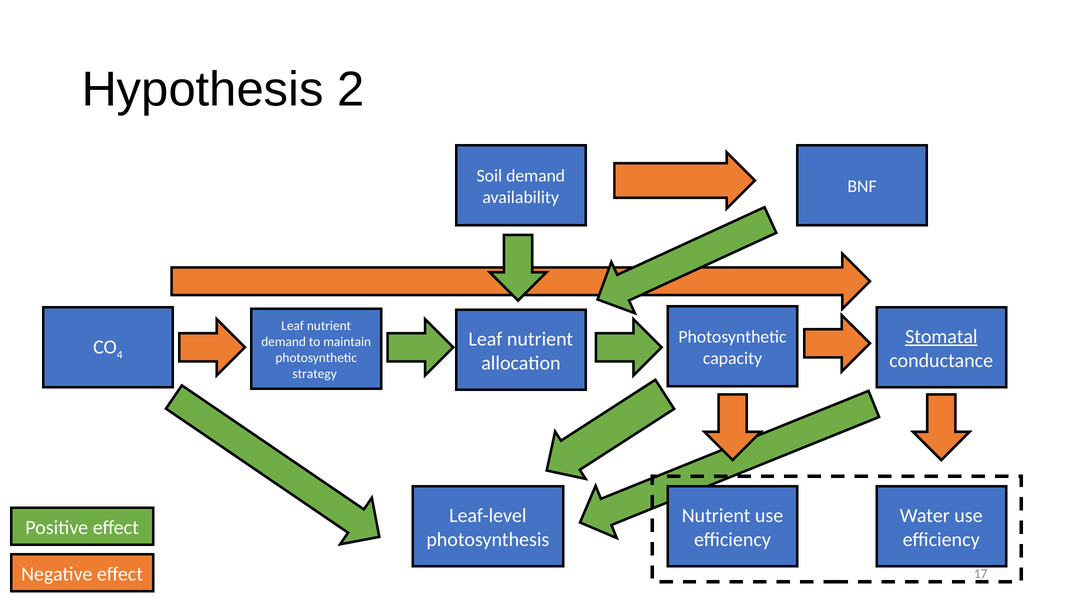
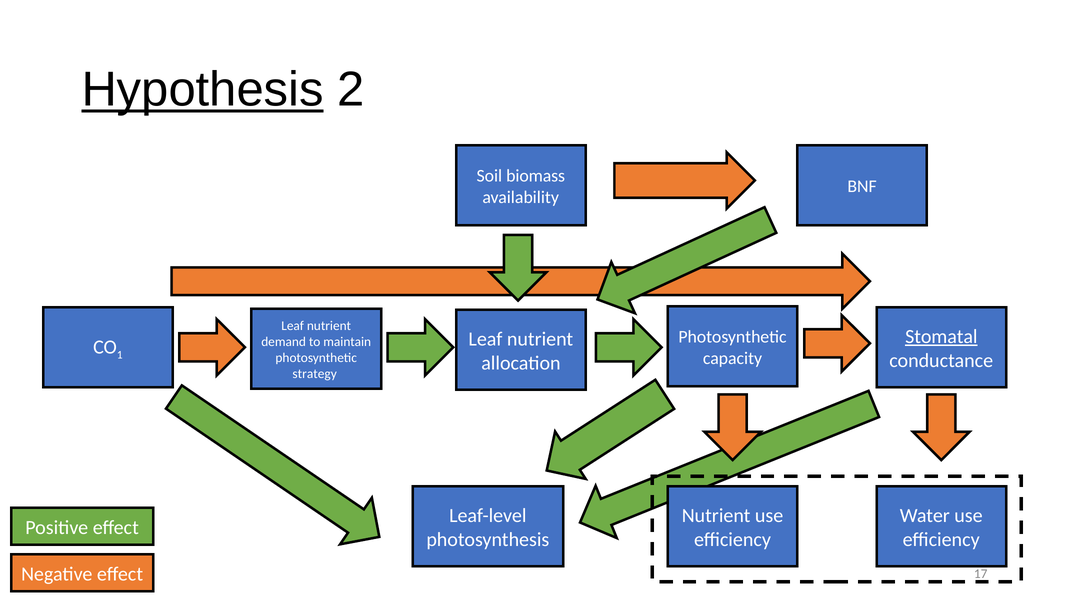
Hypothesis underline: none -> present (203, 90)
Soil demand: demand -> biomass (536, 176)
4: 4 -> 1 (120, 355)
